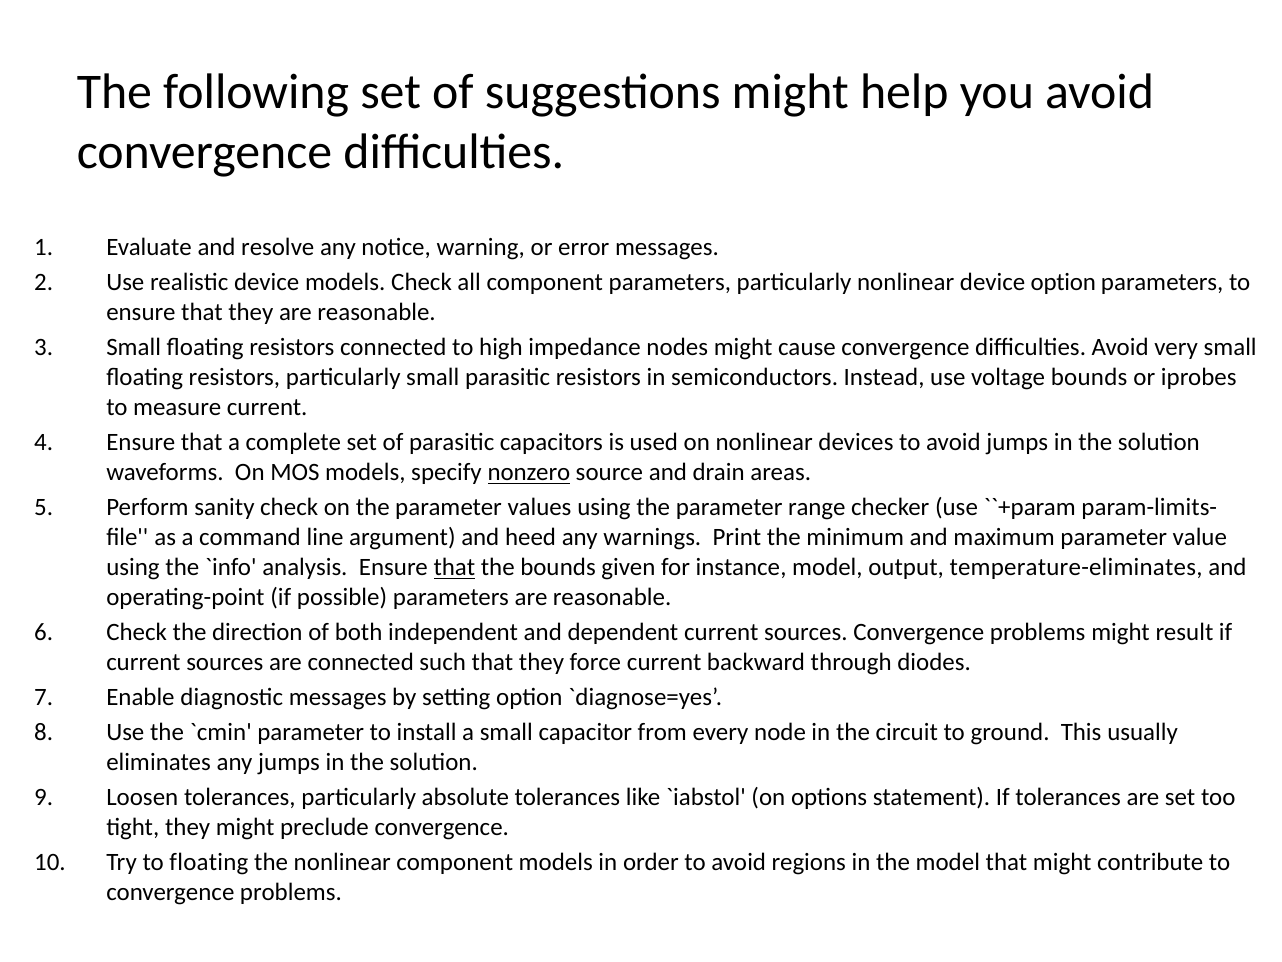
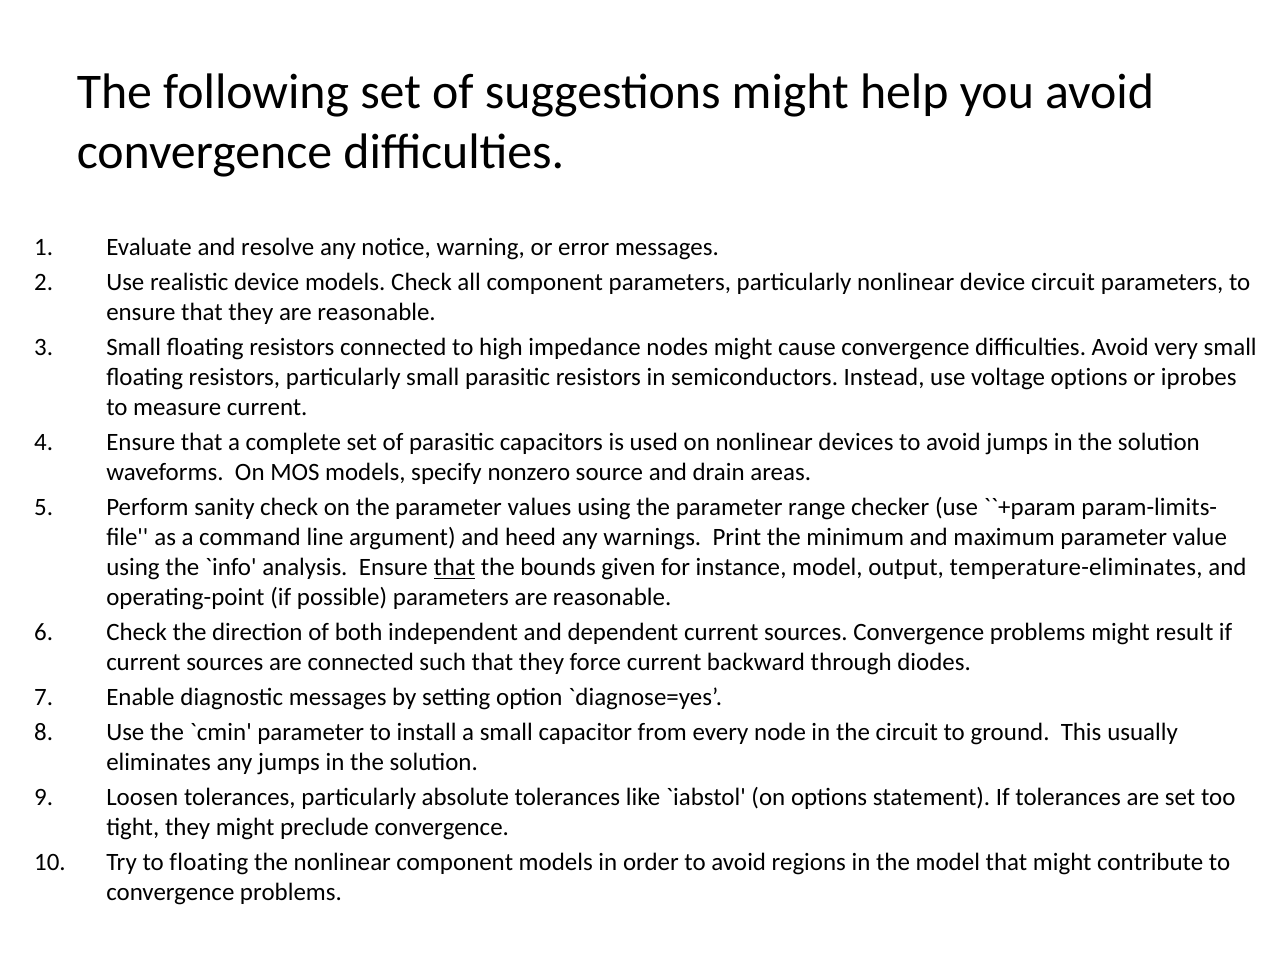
device option: option -> circuit (1063, 282)
voltage bounds: bounds -> options (1089, 377)
nonzero underline: present -> none (529, 472)
